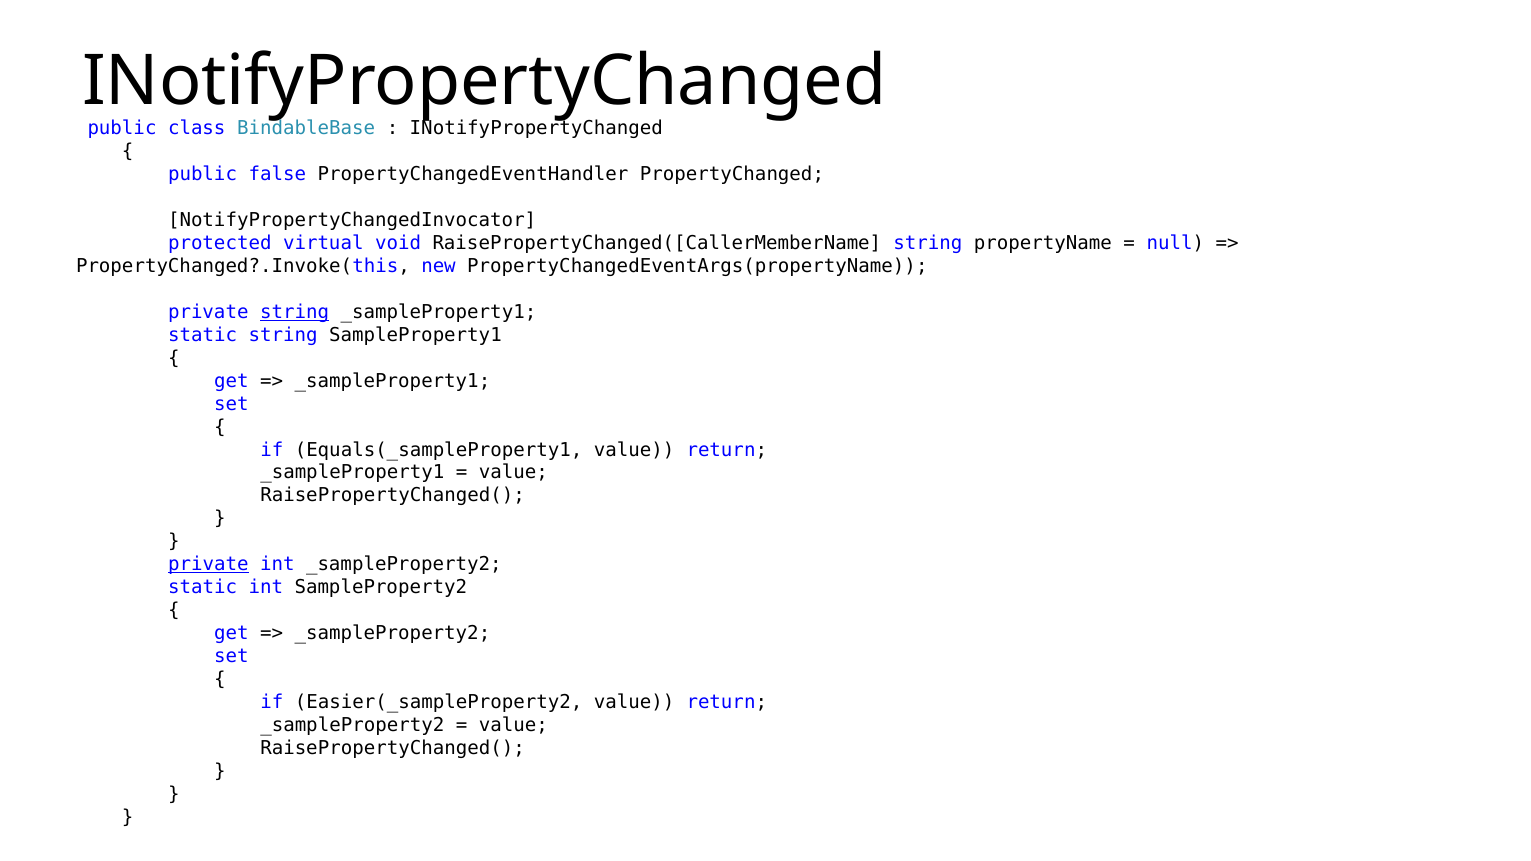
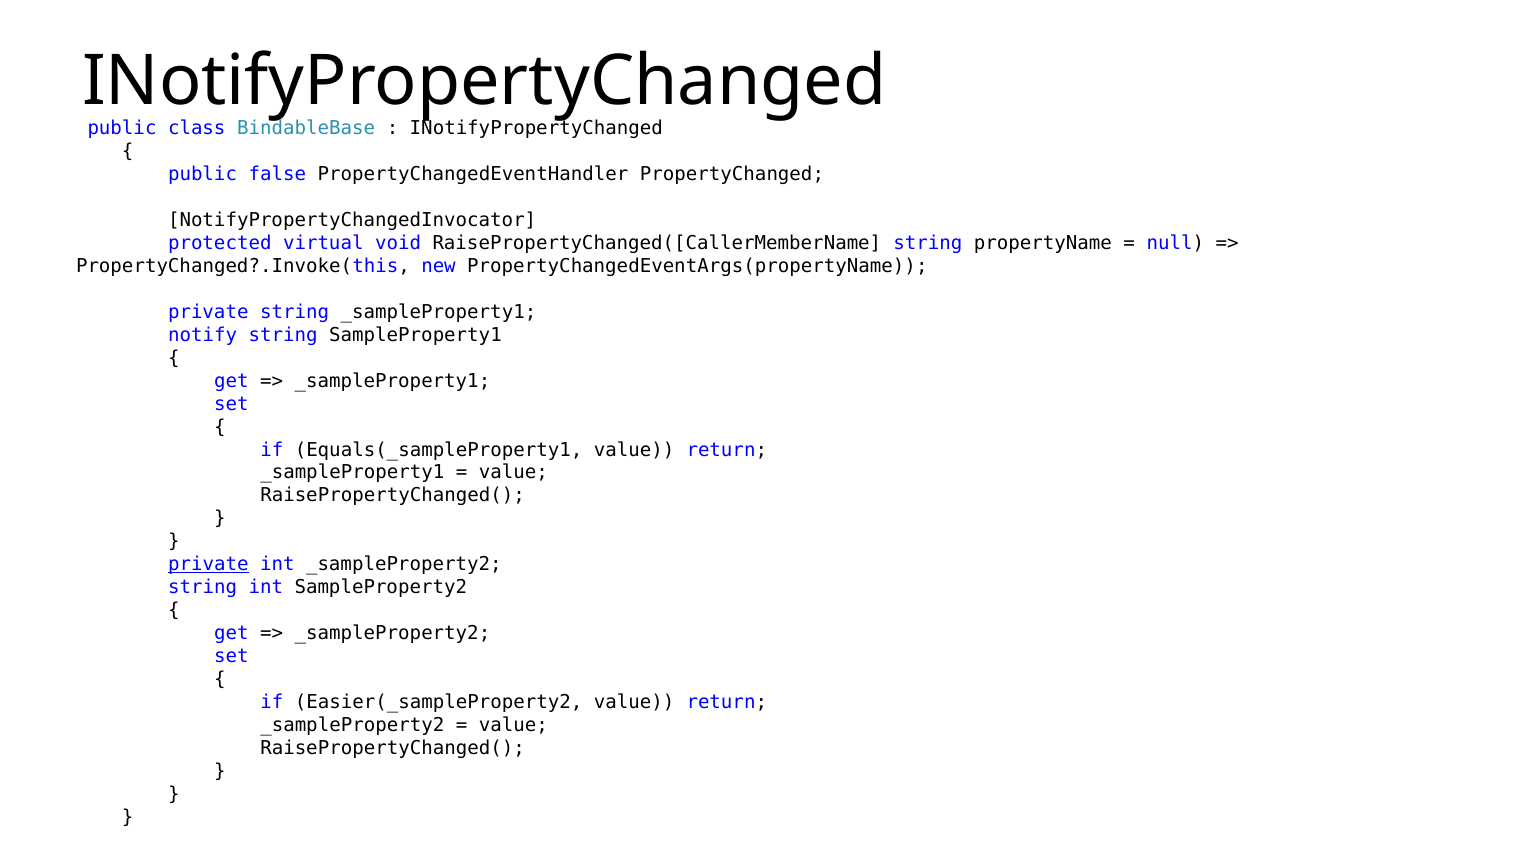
string underline: present -> none (295, 312)
static: static -> notify (203, 335)
static: static -> string (203, 588)
